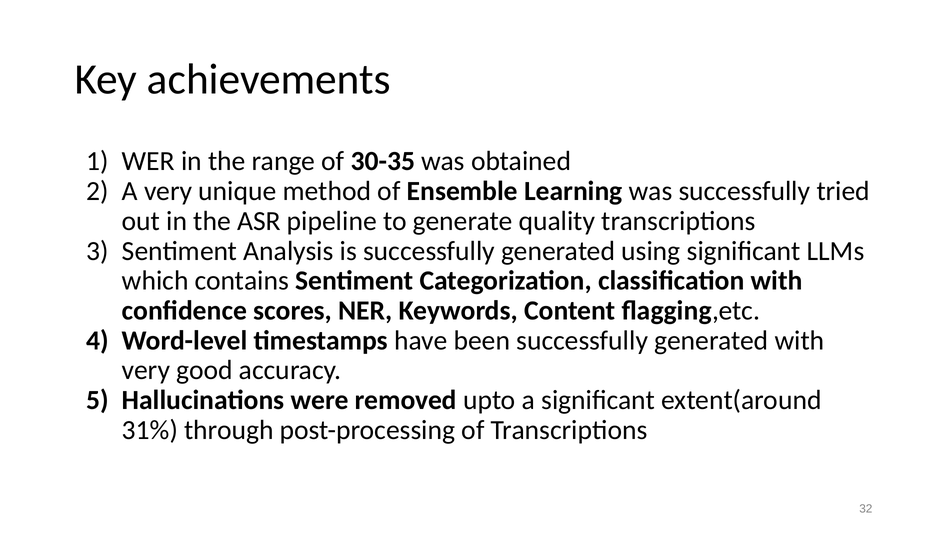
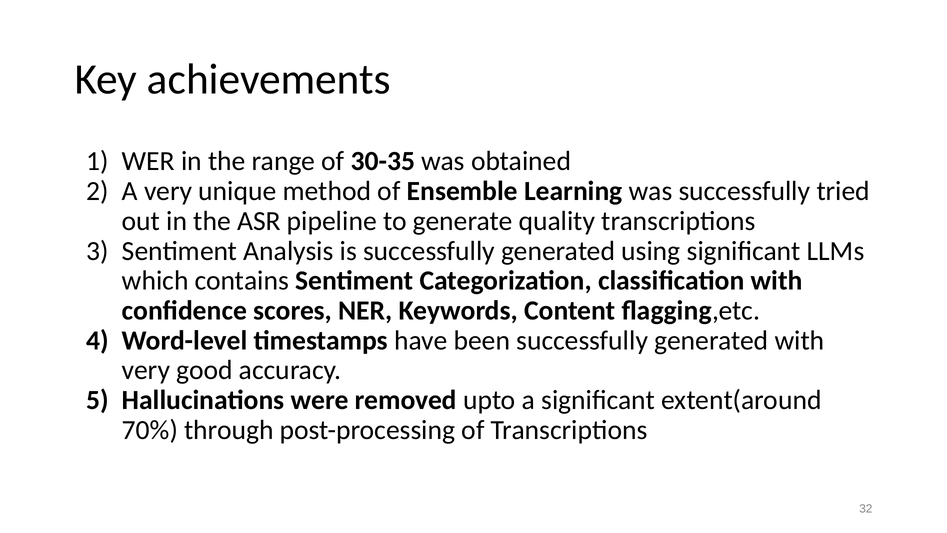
31%: 31% -> 70% (150, 430)
